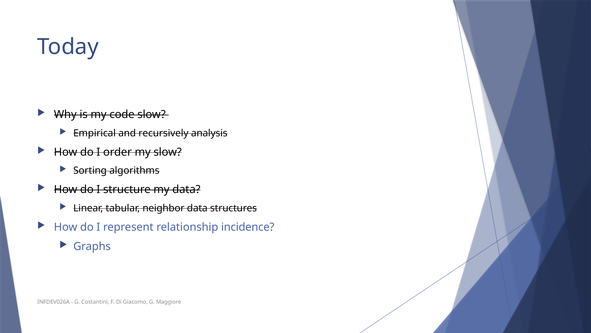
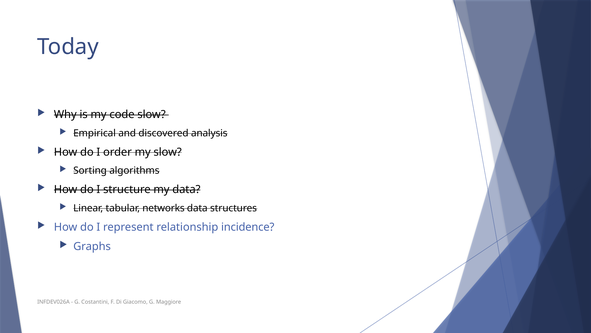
recursively: recursively -> discovered (163, 133)
neighbor: neighbor -> networks (164, 208)
